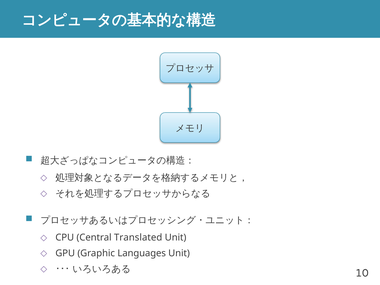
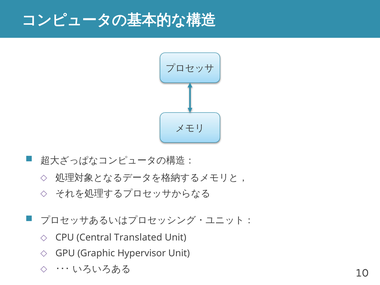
Languages: Languages -> Hypervisor (142, 253)
